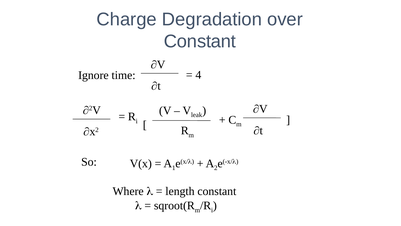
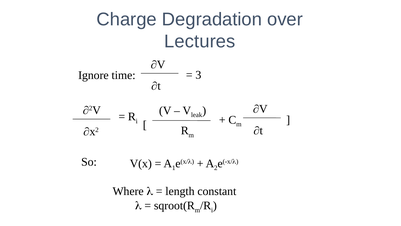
Constant: Constant -> Lectures (200, 41)
4: 4 -> 3 (198, 75)
